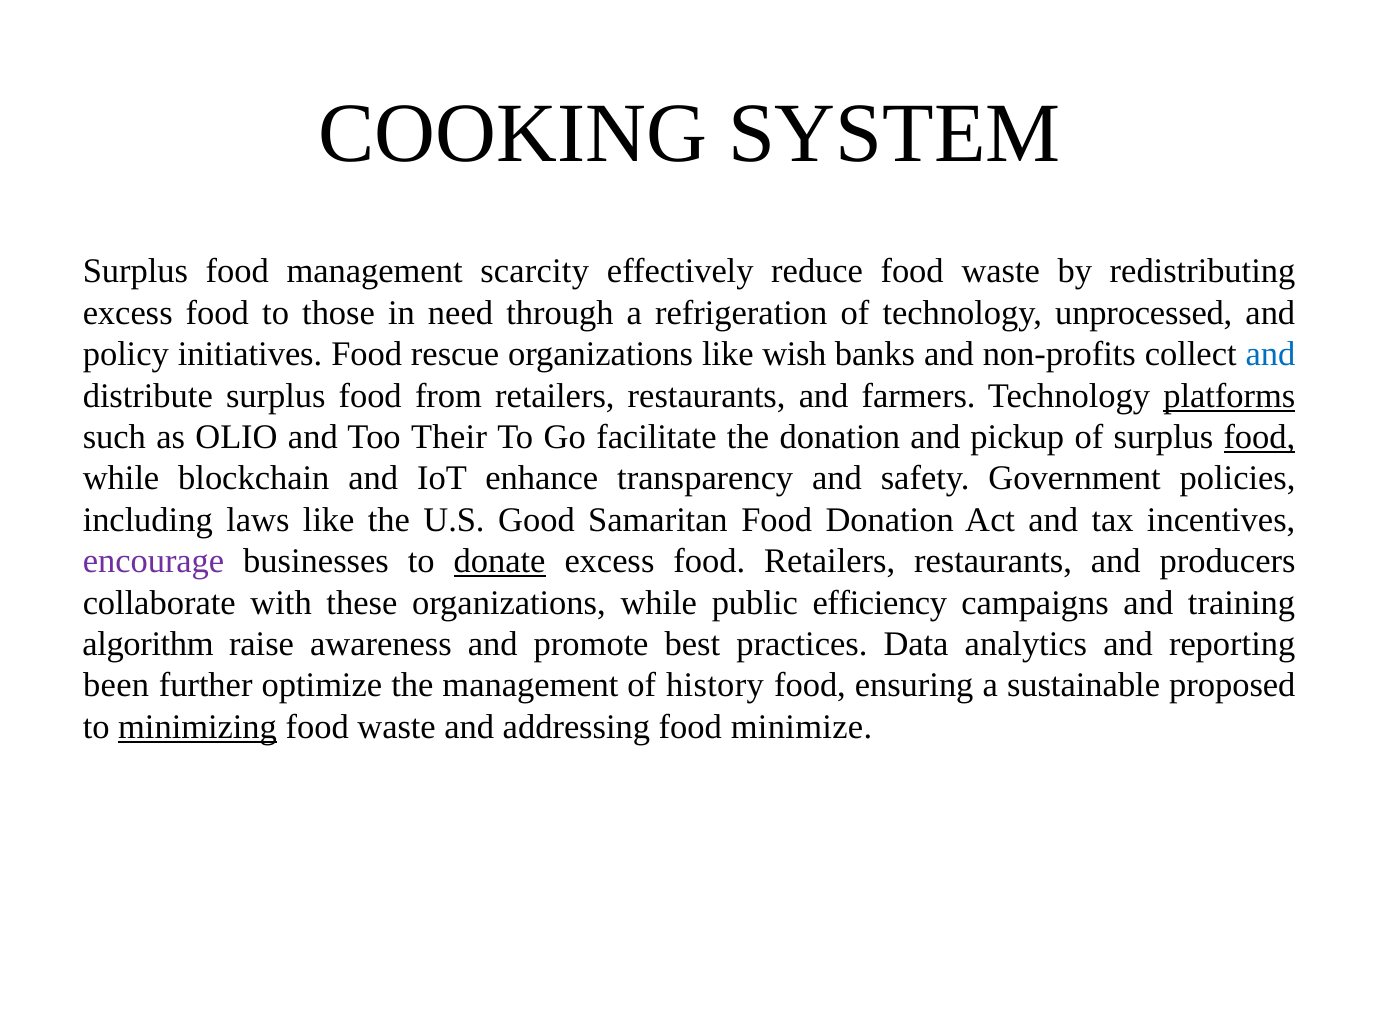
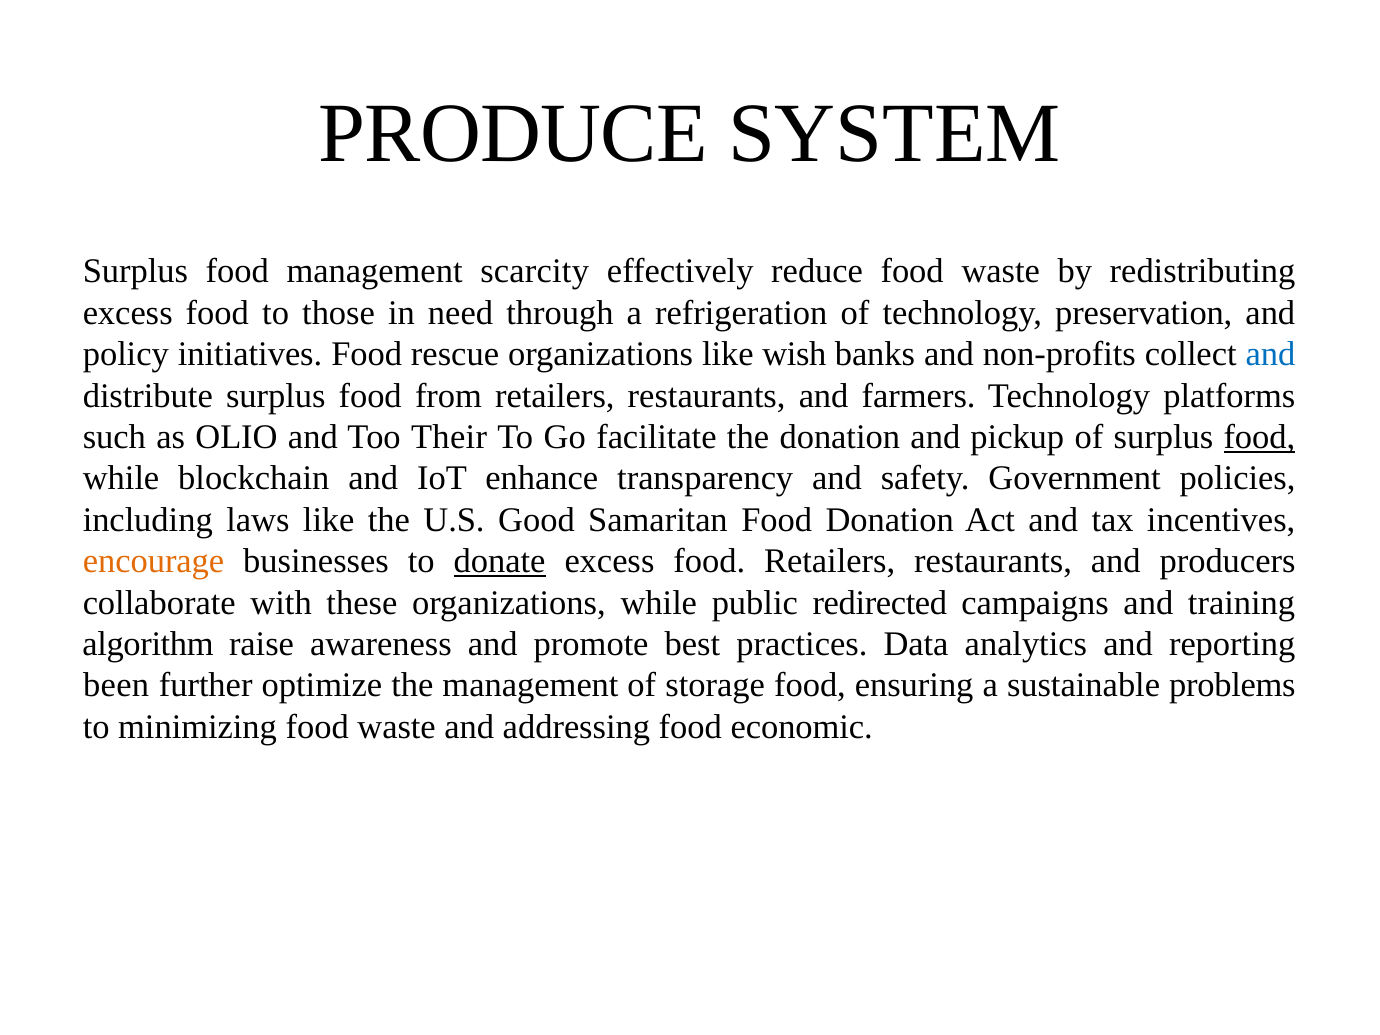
COOKING: COOKING -> PRODUCE (513, 134)
unprocessed: unprocessed -> preservation (1144, 313)
platforms underline: present -> none (1229, 396)
encourage colour: purple -> orange (154, 561)
efficiency: efficiency -> redirected (880, 603)
history: history -> storage (715, 686)
proposed: proposed -> problems (1232, 686)
minimizing underline: present -> none (198, 727)
minimize: minimize -> economic (802, 727)
